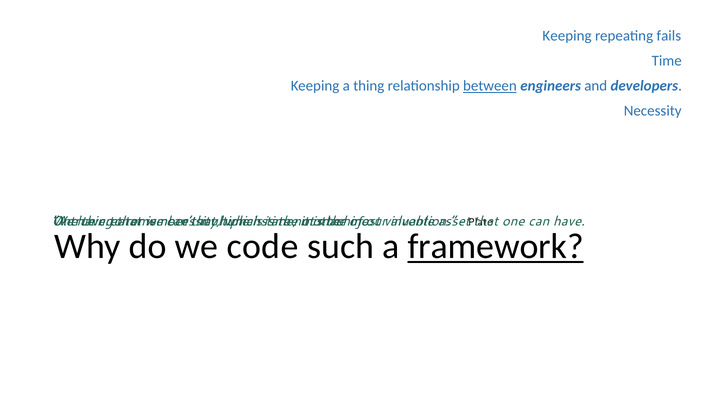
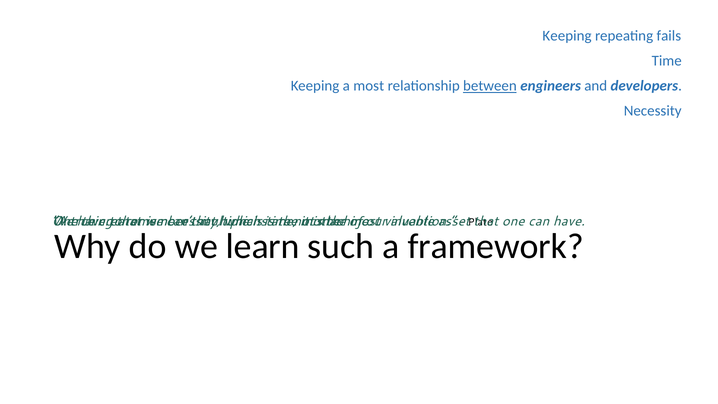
a thing: thing -> most (369, 86)
code: code -> learn (263, 246)
framework underline: present -> none (496, 246)
